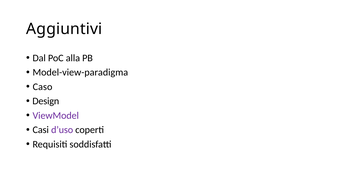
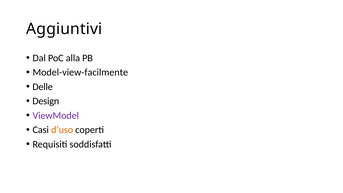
Model-view-paradigma: Model-view-paradigma -> Model-view-facilmente (80, 72)
Caso: Caso -> Delle (43, 87)
d’uso colour: purple -> orange (62, 130)
